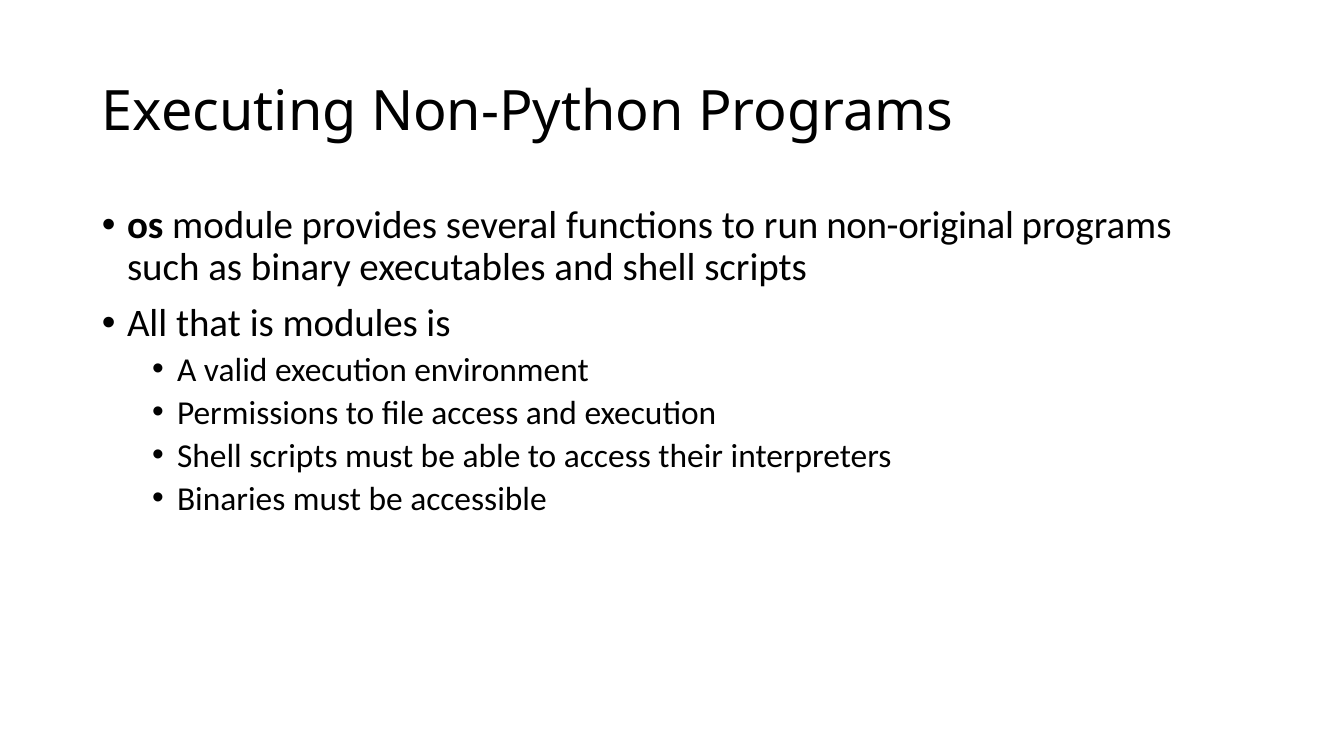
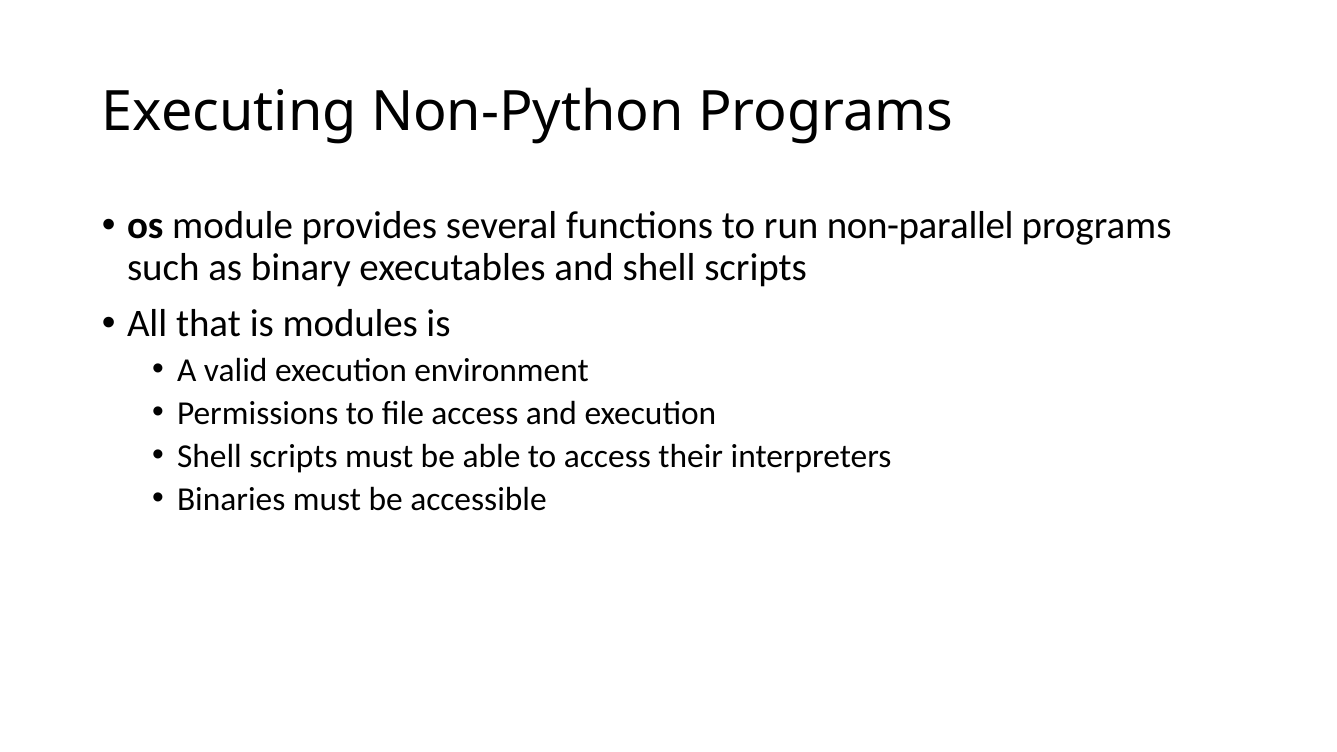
non-original: non-original -> non-parallel (920, 226)
